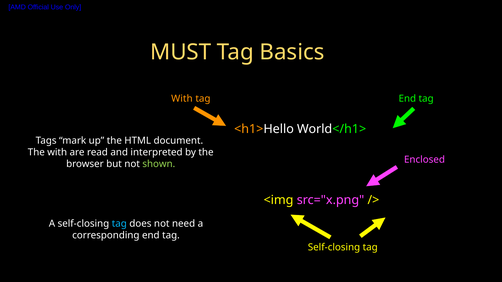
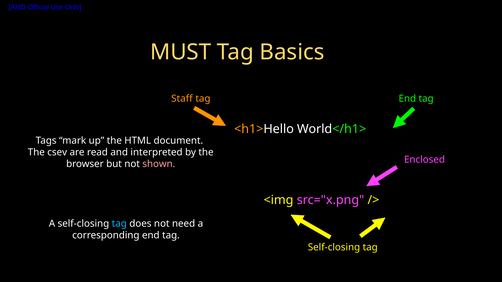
With: With -> Staff (182, 99)
The with: with -> csev (57, 152)
shown colour: light green -> pink (159, 164)
